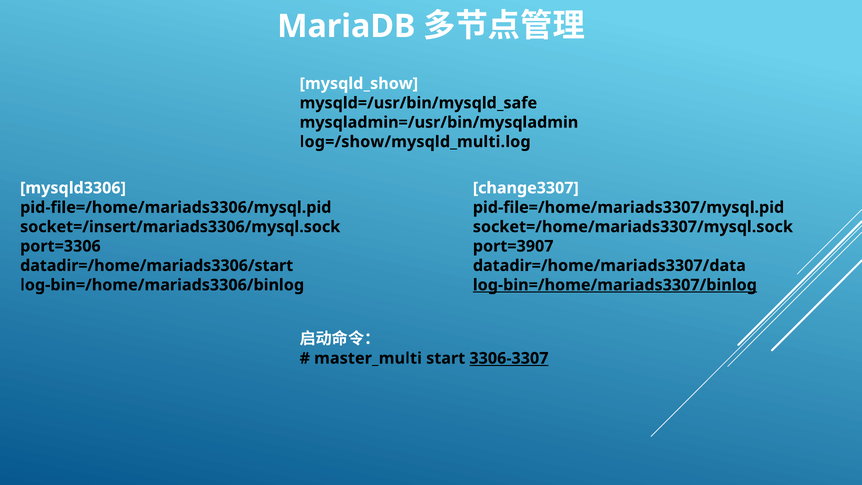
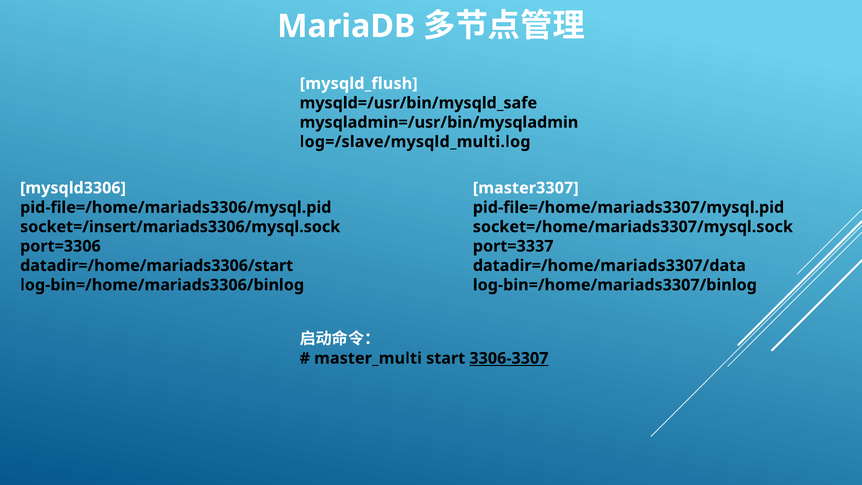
mysqld_show: mysqld_show -> mysqld_flush (359, 84)
log=/show/mysqld_multi.log: log=/show/mysqld_multi.log -> log=/slave/mysqld_multi.log (415, 142)
change3307: change3307 -> master3307 (526, 188)
port=3907: port=3907 -> port=3337 (513, 246)
log-bin=/home/mariads3307/binlog underline: present -> none (615, 285)
